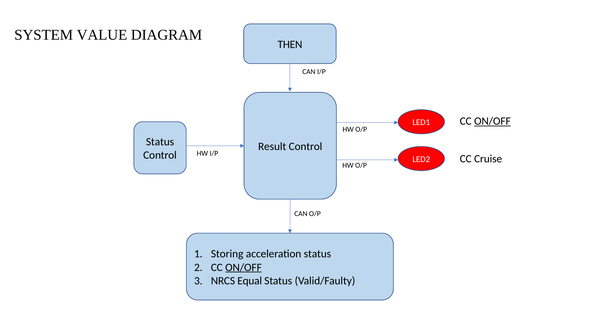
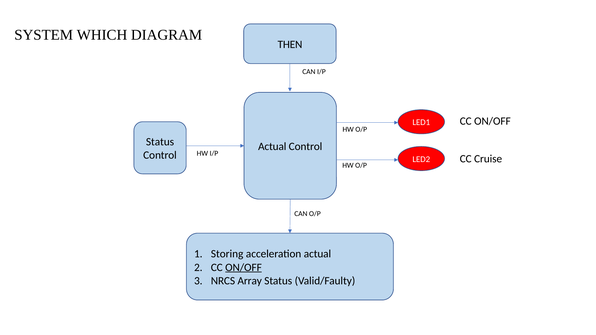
VALUE: VALUE -> WHICH (102, 35)
ON/OFF underline: present -> none (492, 121)
Result: Result -> Actual (272, 147)
acceleration status: status -> actual (317, 254)
Equal: Equal -> Array (250, 281)
